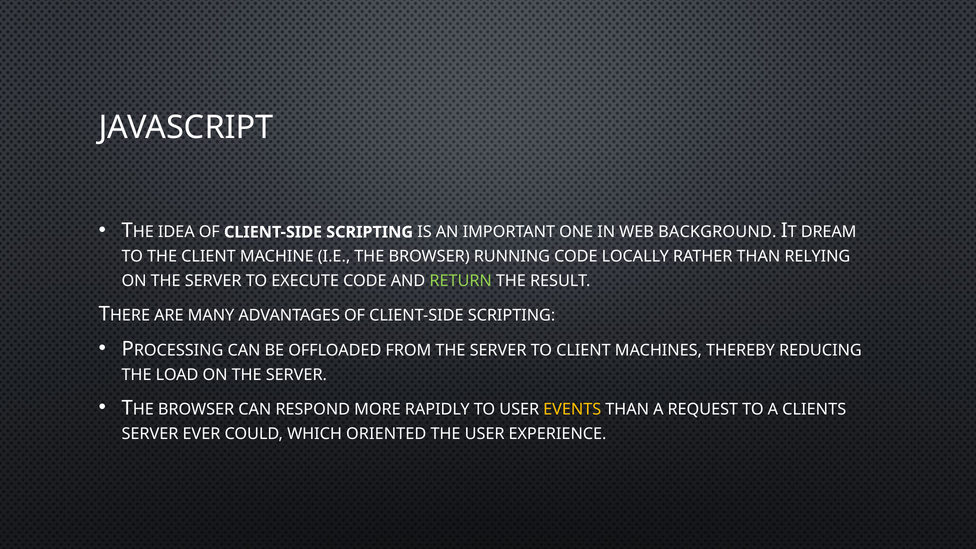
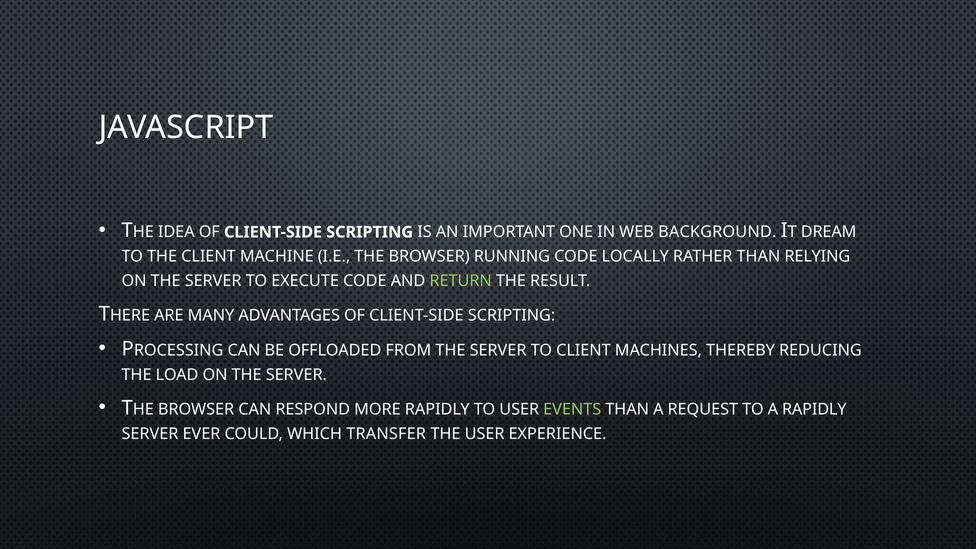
EVENTS colour: yellow -> light green (572, 409)
A CLIENTS: CLIENTS -> RAPIDLY (814, 409)
ORIENTED: ORIENTED -> TRANSFER (386, 434)
